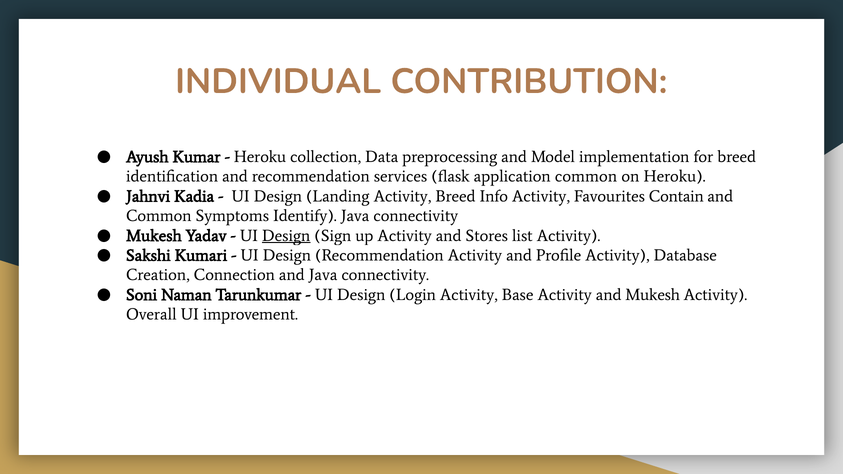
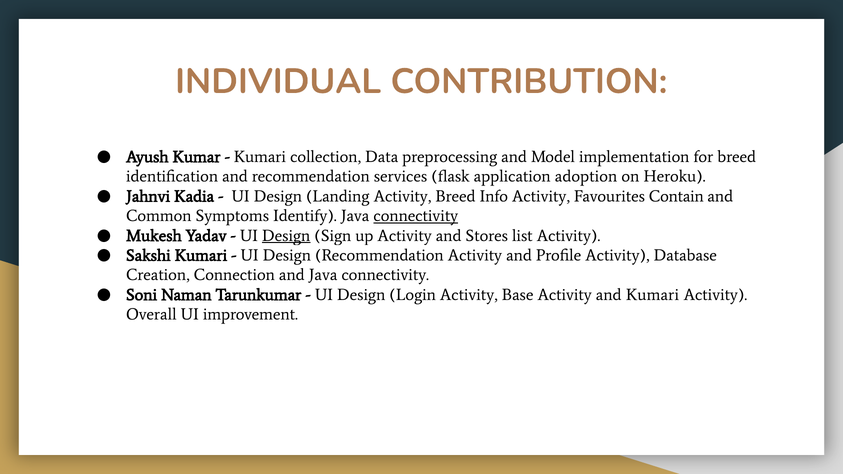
Heroku: Heroku -> Kumari (260, 157)
application common: common -> adoption (586, 177)
connectivity underline: none -> present (416, 216)
and Mukesh: Mukesh -> Kumari (652, 295)
